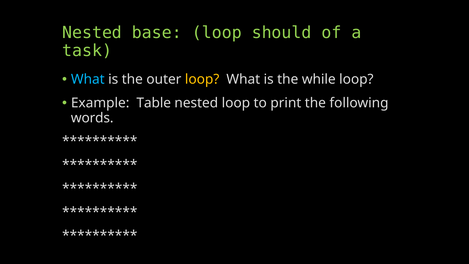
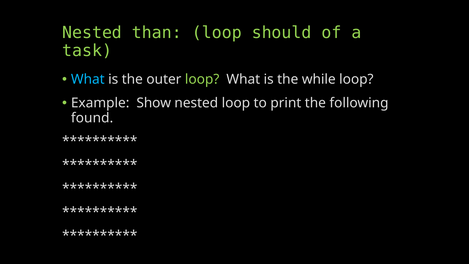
base: base -> than (157, 33)
loop colour: yellow -> light green (202, 79)
Table: Table -> Show (154, 103)
words: words -> found (92, 118)
